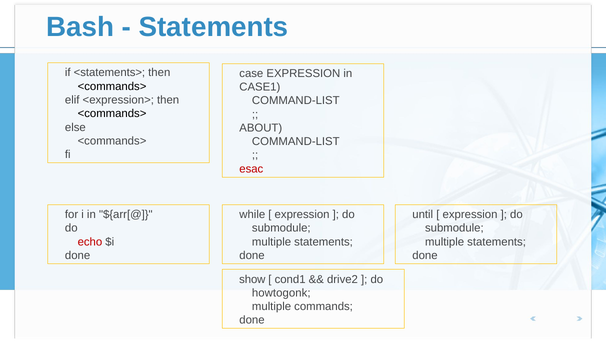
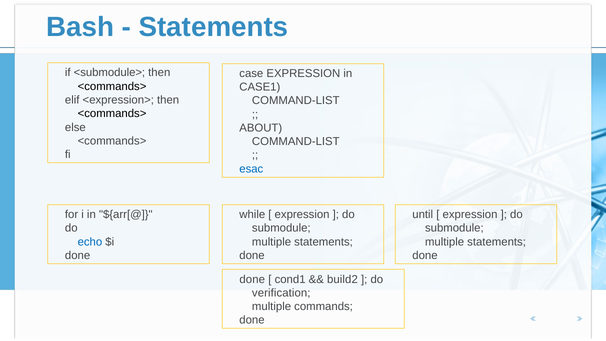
<statements>: <statements> -> <submodule> (109, 73)
esac colour: red -> blue (251, 169)
echo colour: red -> blue (90, 242)
show: show -> done (252, 279)
drive2: drive2 -> build2 (342, 279)
howtogonk: howtogonk -> verification (281, 293)
